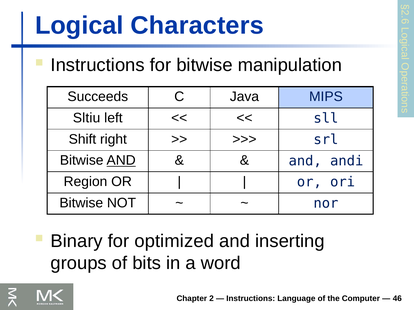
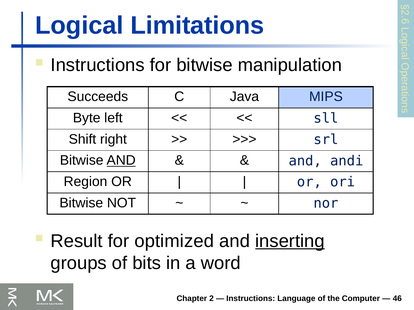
Characters: Characters -> Limitations (197, 26)
Sltiu: Sltiu -> Byte (87, 118)
Binary: Binary -> Result (77, 241)
inserting underline: none -> present (290, 241)
